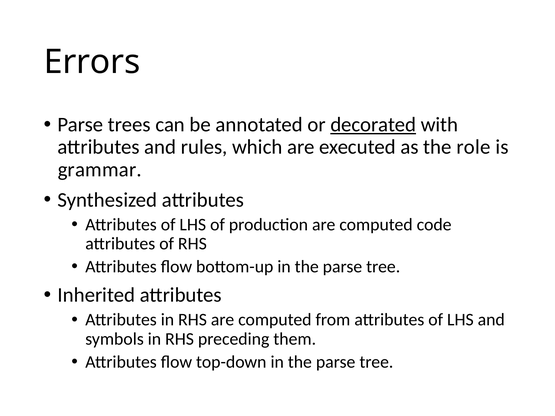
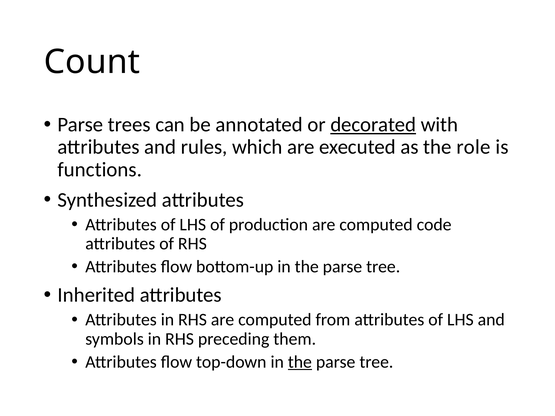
Errors: Errors -> Count (92, 62)
grammar: grammar -> functions (100, 170)
the underline: none -> present (300, 362)
